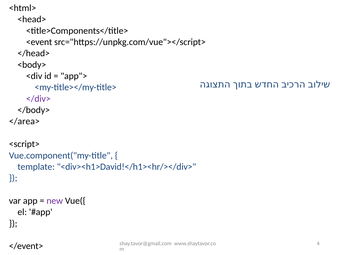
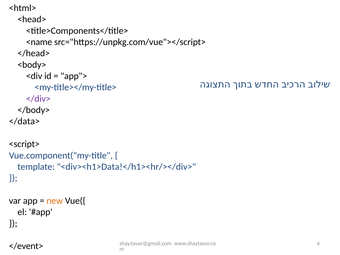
<event: <event -> <name (39, 42)
</area>: </area> -> </data> (24, 121)
<div><h1>David!</h1><hr/></div>: <div><h1>David!</h1><hr/></div> -> <div><h1>Data!</h1><hr/></div> (126, 167)
new colour: purple -> orange (55, 201)
